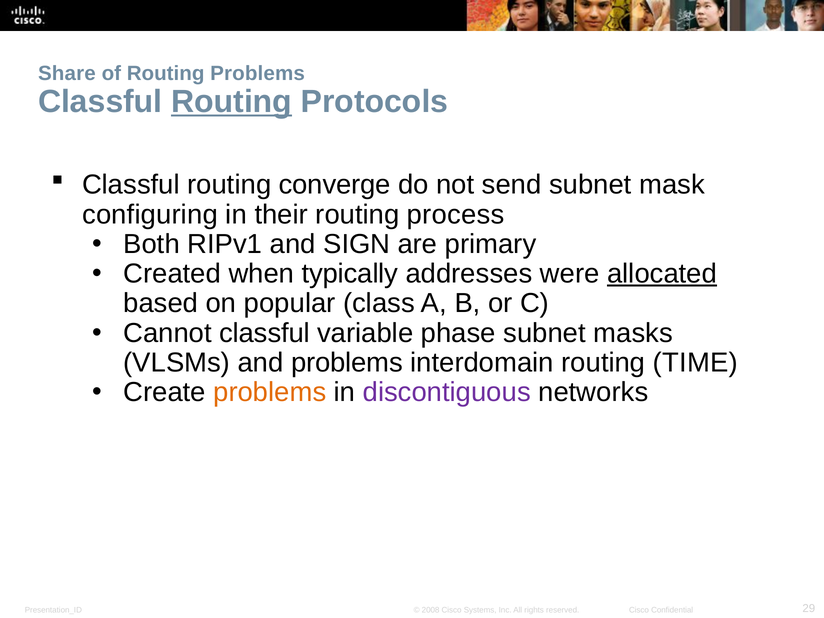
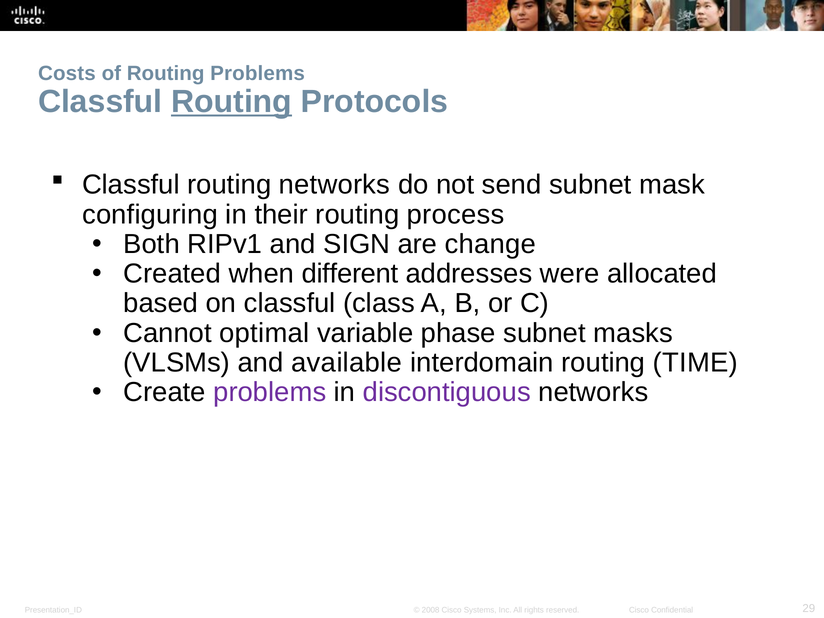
Share: Share -> Costs (67, 73)
routing converge: converge -> networks (335, 185)
primary: primary -> change (490, 244)
typically: typically -> different (350, 274)
allocated underline: present -> none (662, 274)
on popular: popular -> classful (290, 303)
Cannot classful: classful -> optimal (264, 333)
and problems: problems -> available (347, 363)
problems colour: orange -> purple (270, 392)
